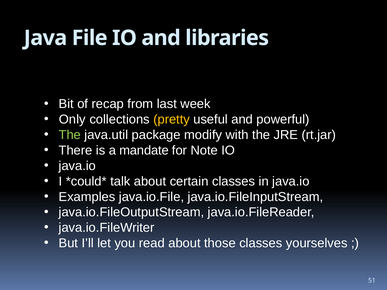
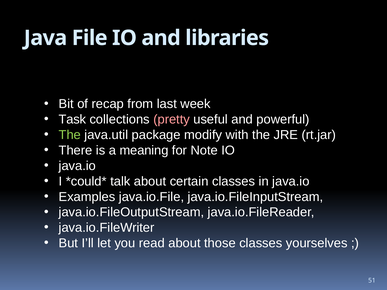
Only: Only -> Task (72, 120)
pretty colour: yellow -> pink (172, 120)
mandate: mandate -> meaning (144, 150)
